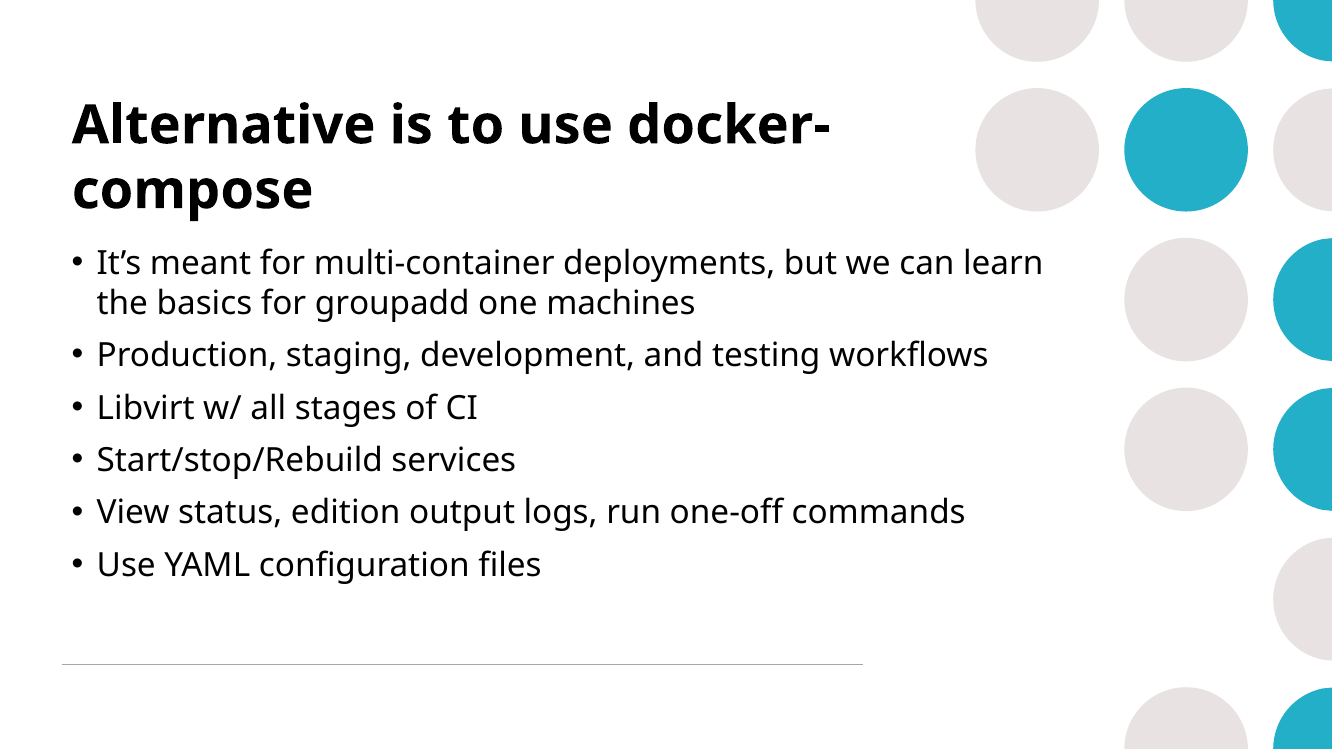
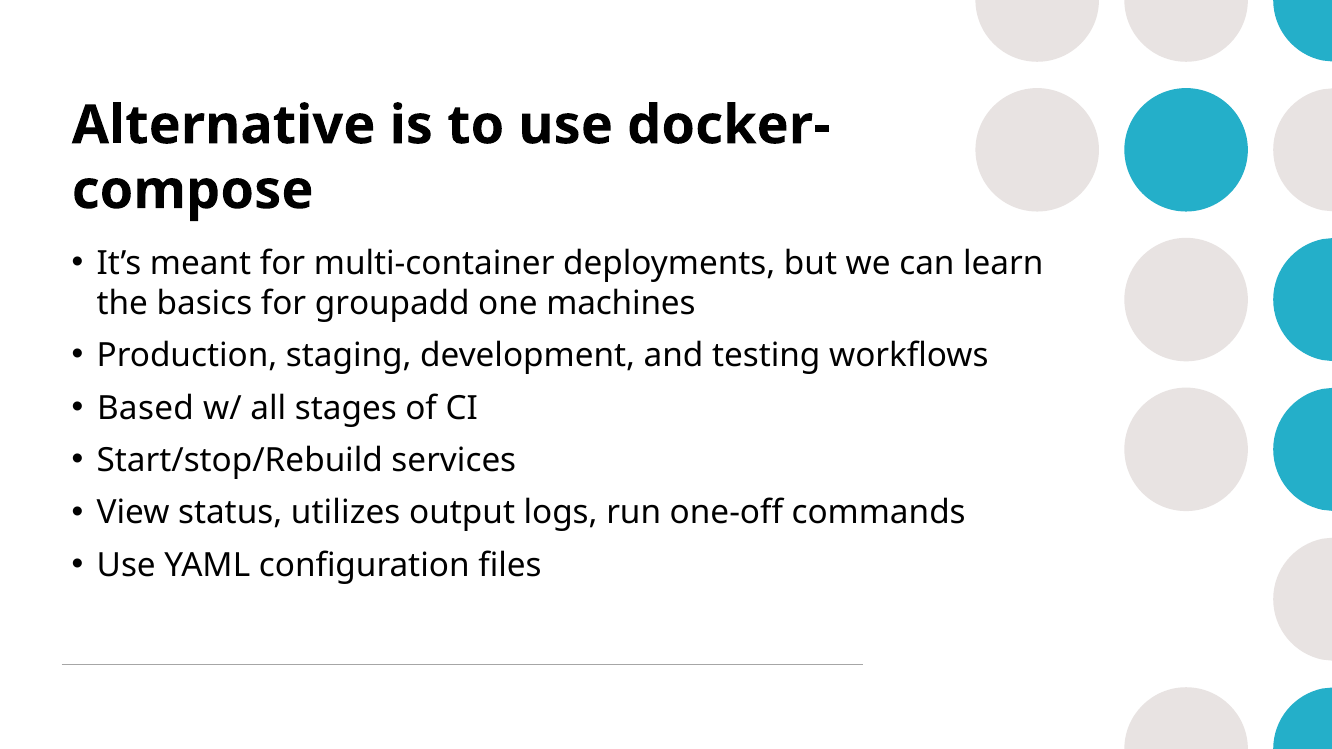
Libvirt: Libvirt -> Based (145, 408)
edition: edition -> utilizes (346, 513)
